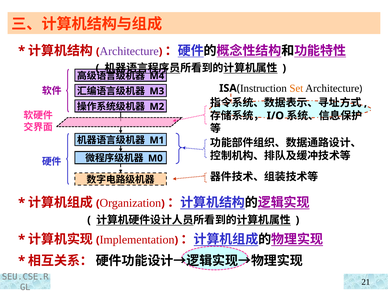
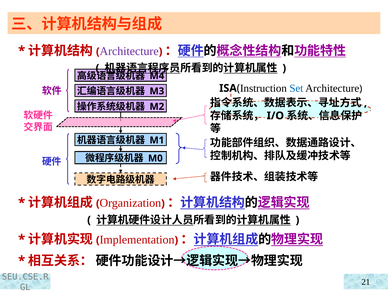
Set colour: orange -> blue (296, 88)
